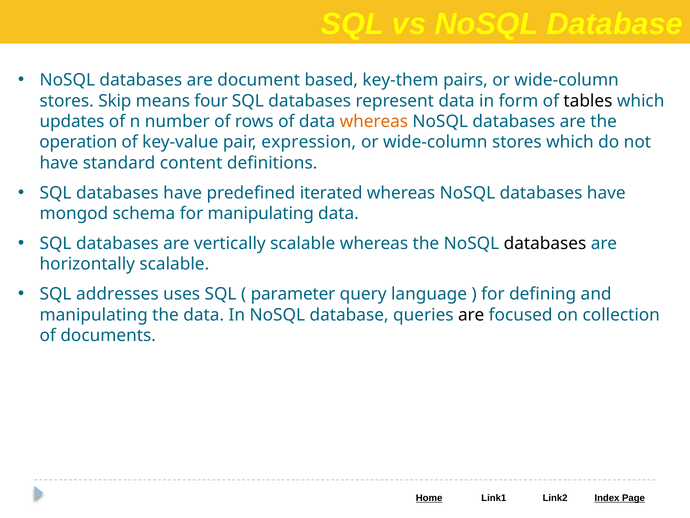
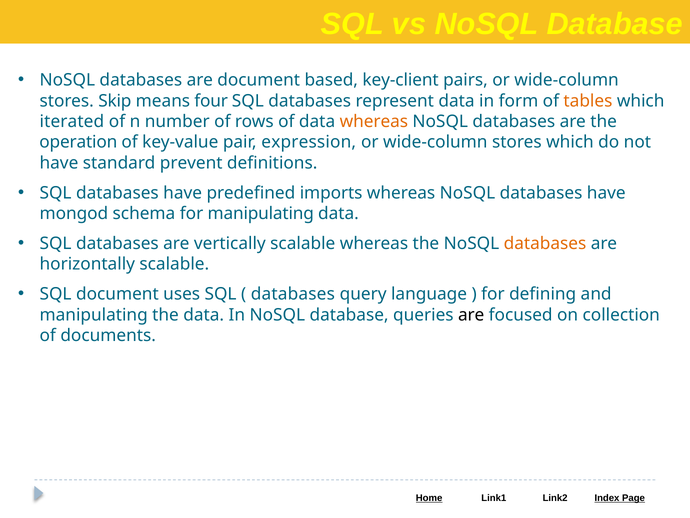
key-them: key-them -> key-client (401, 80)
tables colour: black -> orange (588, 101)
updates: updates -> iterated (72, 121)
content: content -> prevent (191, 163)
iterated: iterated -> imports (331, 193)
databases colour: black -> orange (545, 243)
SQL addresses: addresses -> document (117, 294)
parameter: parameter -> databases (293, 294)
